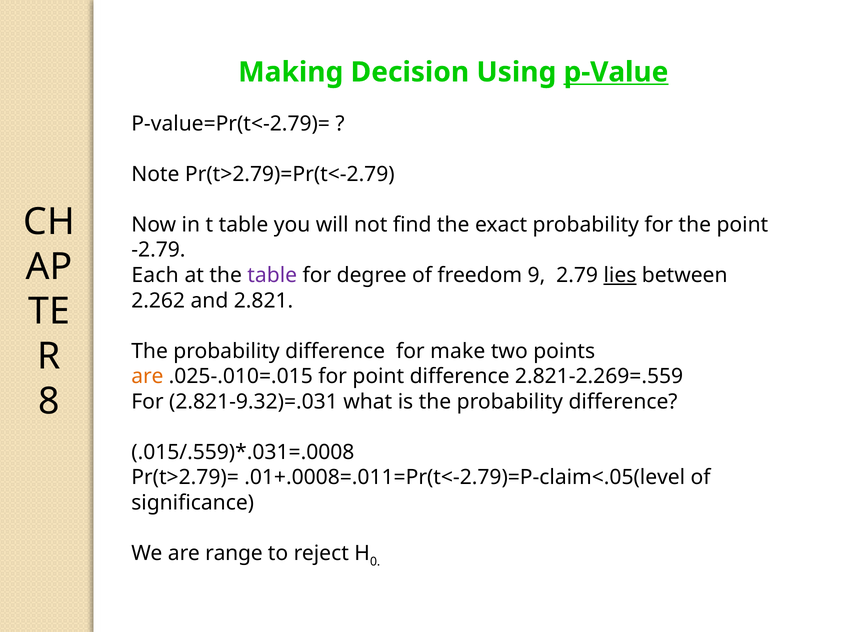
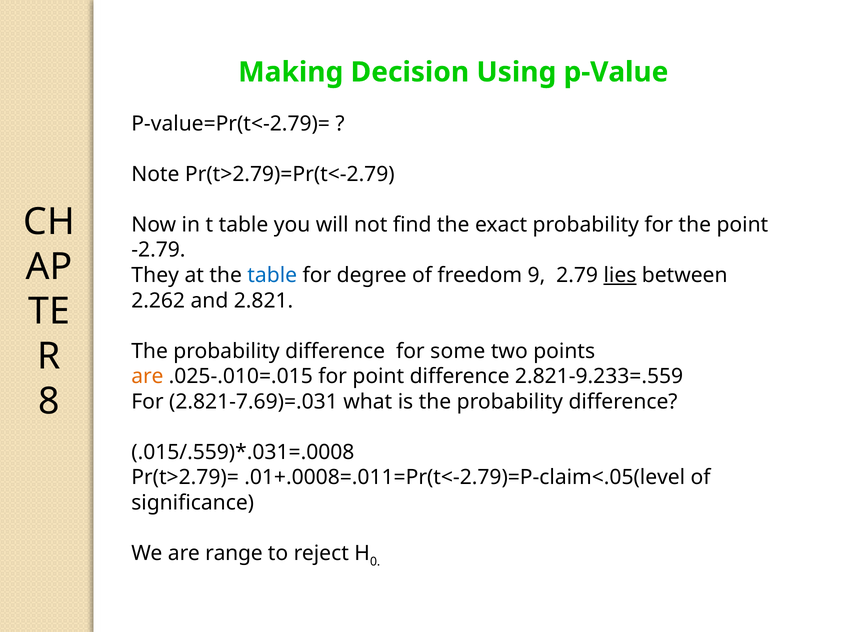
p-Value underline: present -> none (616, 72)
Each: Each -> They (155, 275)
table colour: purple -> blue (272, 275)
make: make -> some (458, 351)
2.821-2.269=.559: 2.821-2.269=.559 -> 2.821-9.233=.559 (599, 377)
2.821-9.32)=.031: 2.821-9.32)=.031 -> 2.821-7.69)=.031 (253, 402)
